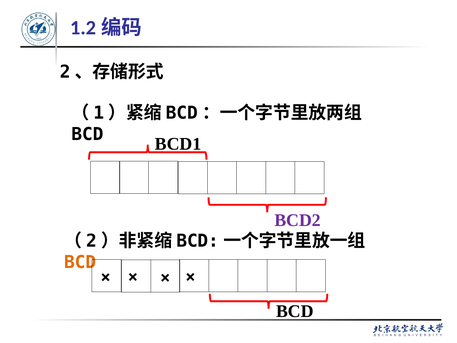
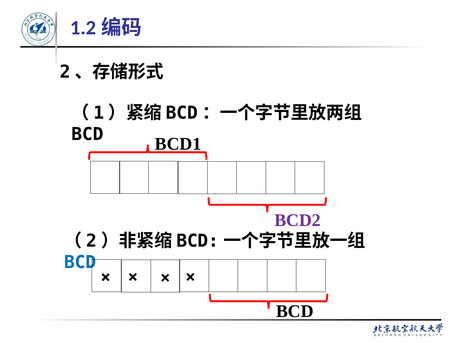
BCD colour: orange -> blue (80, 262)
